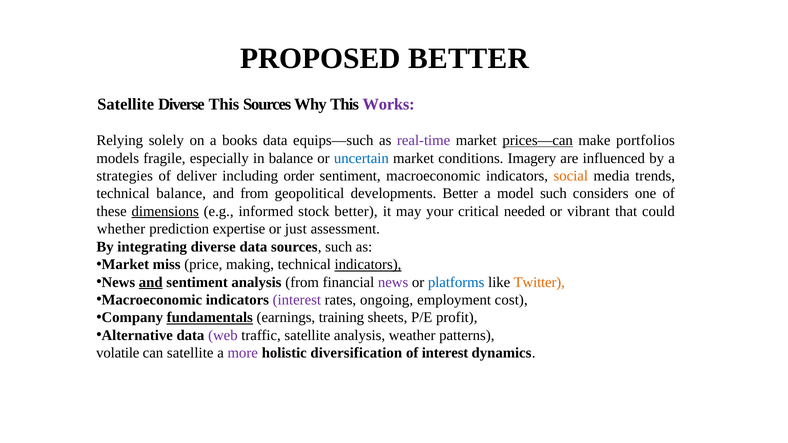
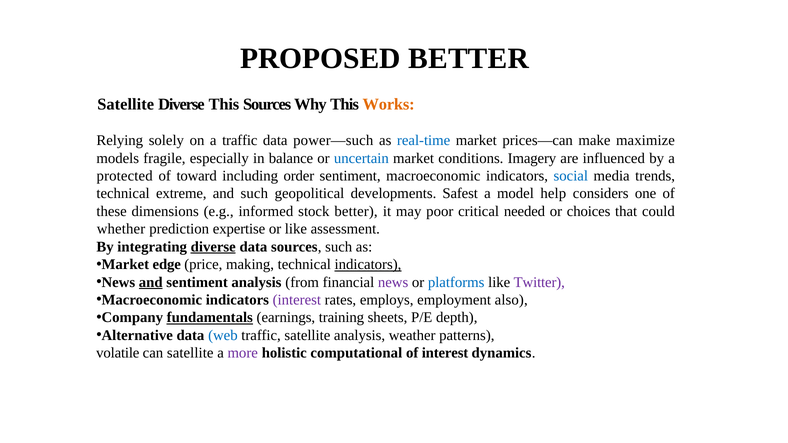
Works colour: purple -> orange (389, 104)
a books: books -> traffic (240, 140)
equips—such: equips—such -> power—such (333, 140)
real-time colour: purple -> blue (424, 140)
prices—can underline: present -> none (538, 140)
portfolios: portfolios -> maximize (645, 140)
strategies: strategies -> protected (125, 176)
deliver: deliver -> toward (197, 176)
social colour: orange -> blue (571, 176)
technical balance: balance -> extreme (181, 194)
and from: from -> such (254, 194)
developments Better: Better -> Safest (460, 194)
model such: such -> help (553, 194)
dimensions underline: present -> none (165, 211)
your: your -> poor (440, 211)
vibrant: vibrant -> choices (589, 211)
or just: just -> like (296, 229)
diverse underline: none -> present (213, 247)
miss: miss -> edge (167, 265)
Twitter colour: orange -> purple (539, 282)
ongoing: ongoing -> employs (387, 300)
cost: cost -> also (511, 300)
profit: profit -> depth (457, 318)
web colour: purple -> blue (223, 336)
diversification: diversification -> computational (356, 353)
